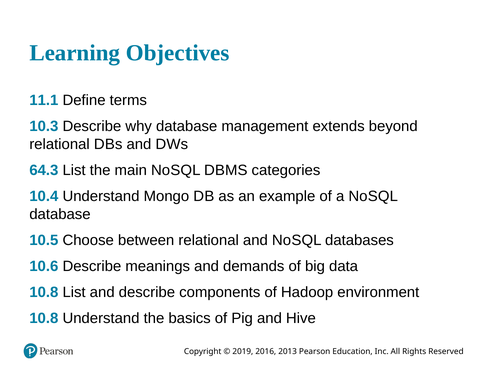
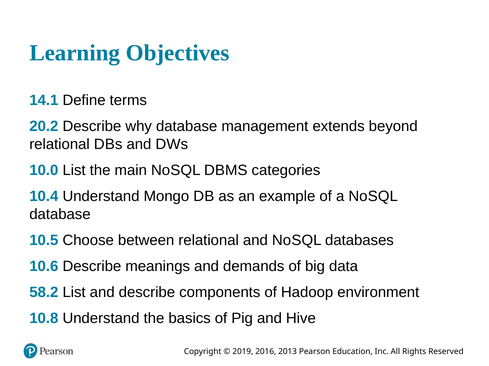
11.1: 11.1 -> 14.1 (44, 100)
10.3: 10.3 -> 20.2 (44, 127)
64.3: 64.3 -> 10.0 (44, 171)
10.8: 10.8 -> 58.2 (44, 293)
